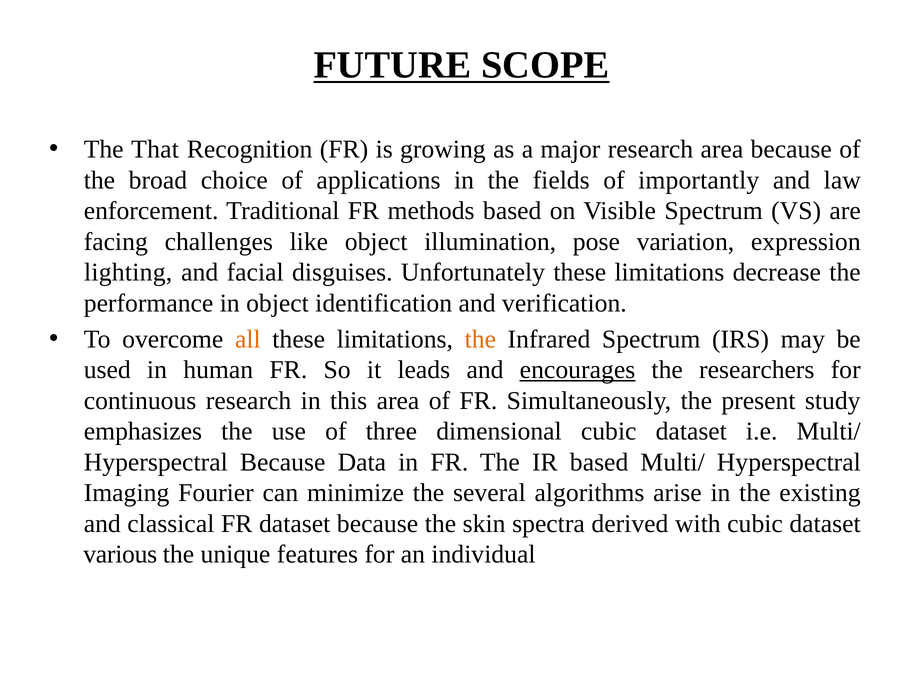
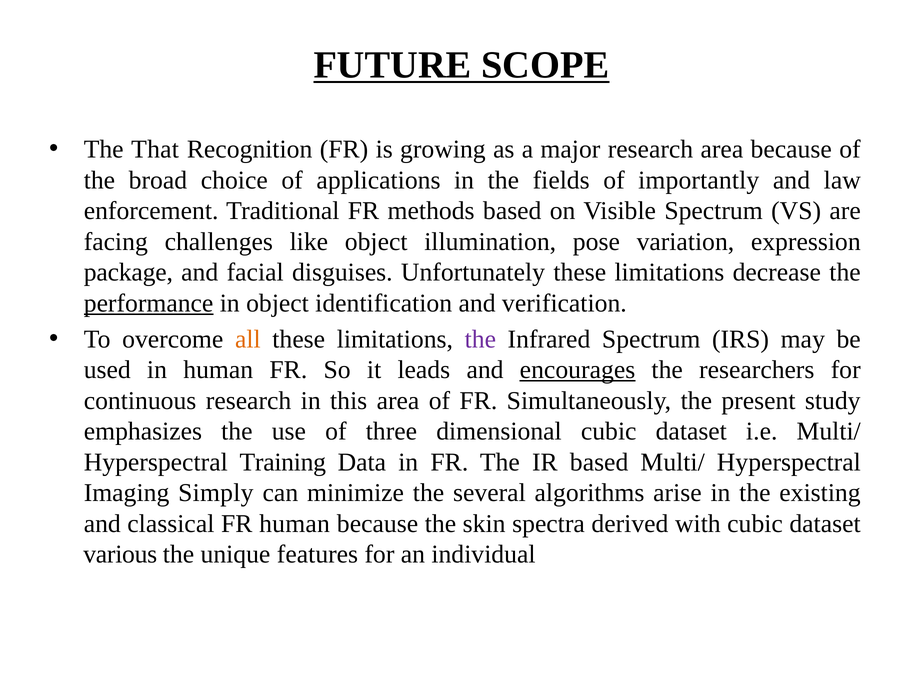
lighting: lighting -> package (128, 273)
performance underline: none -> present (149, 303)
the colour: orange -> purple (480, 339)
Hyperspectral Because: Because -> Training (283, 462)
Fourier: Fourier -> Simply (216, 493)
FR dataset: dataset -> human (295, 524)
